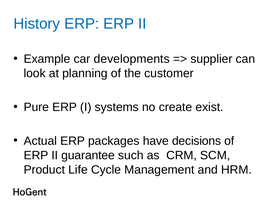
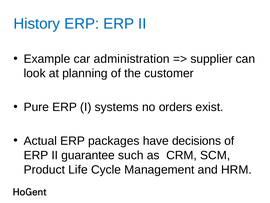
developments: developments -> administration (132, 59)
create: create -> orders (176, 107)
